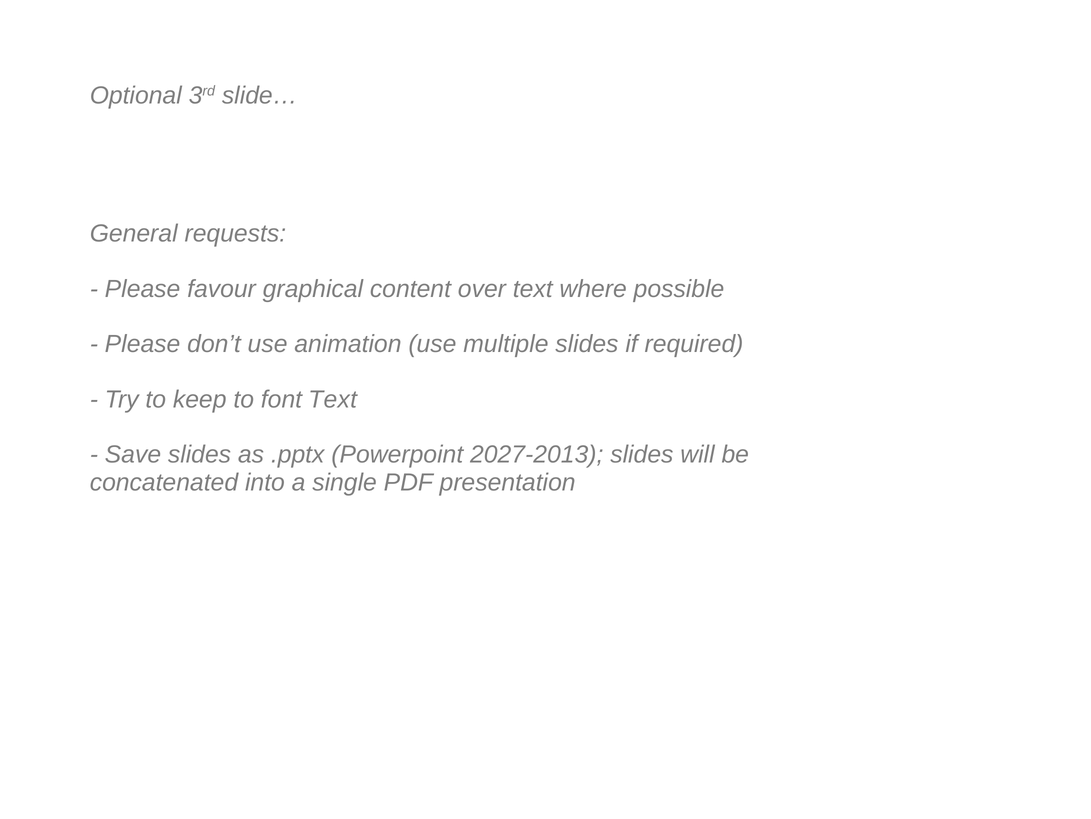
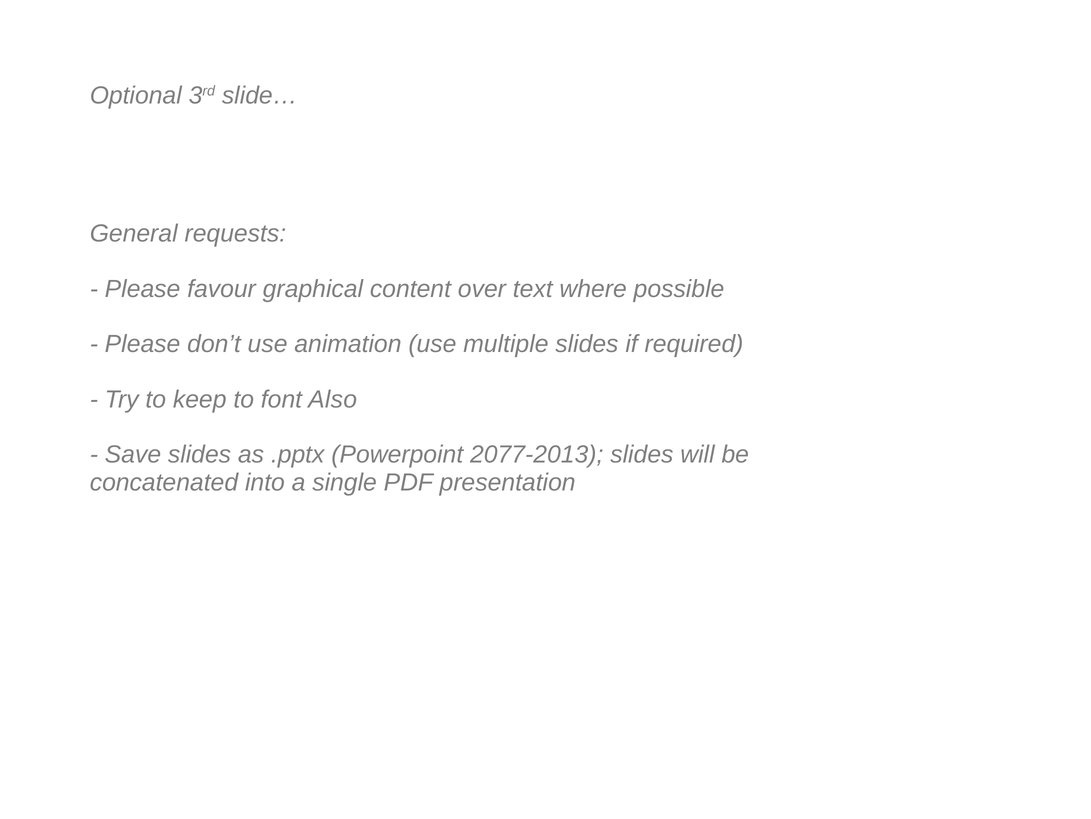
font Text: Text -> Also (333, 399)
2027-2013: 2027-2013 -> 2077-2013 (537, 454)
